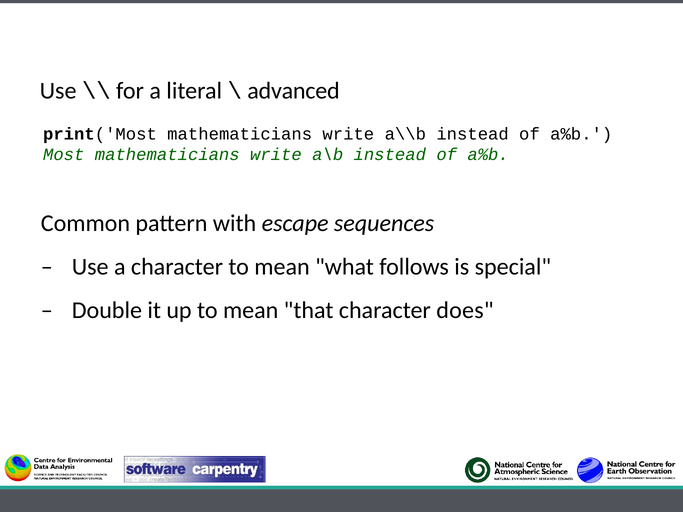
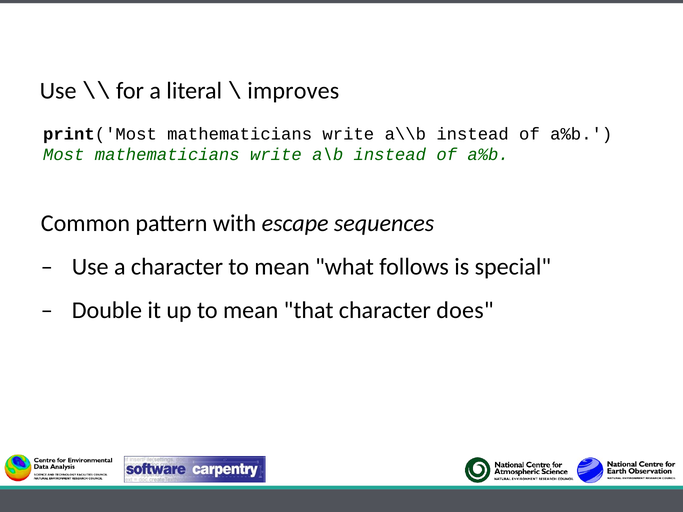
advanced: advanced -> improves (293, 91)
